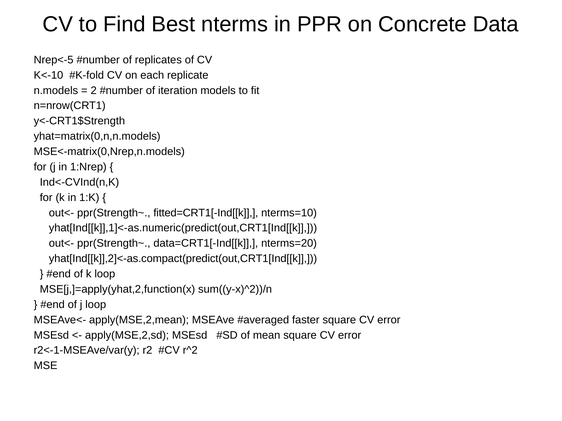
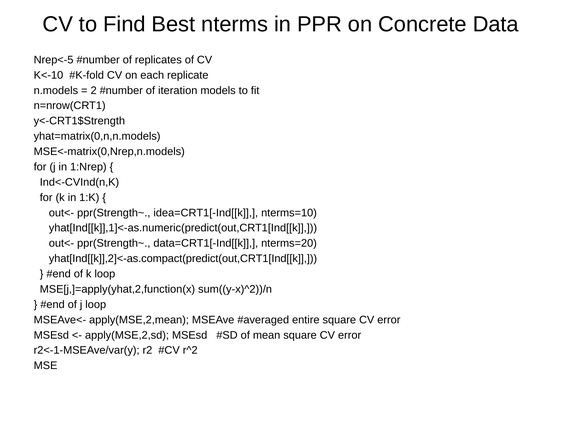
fitted=CRT1[-Ind[[k: fitted=CRT1[-Ind[[k -> idea=CRT1[-Ind[[k (206, 213)
faster: faster -> entire (306, 320)
